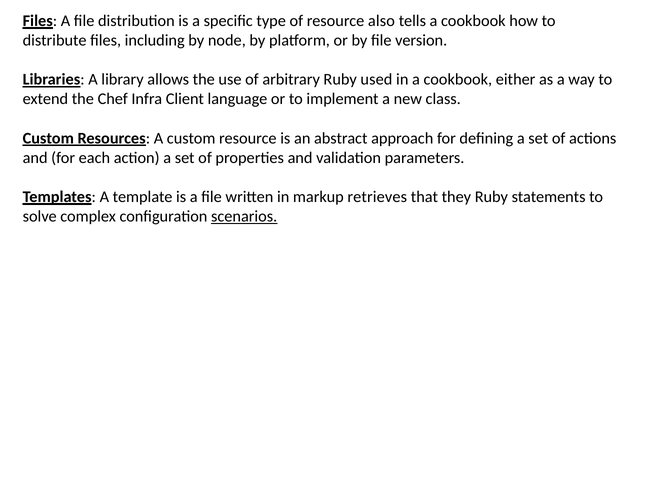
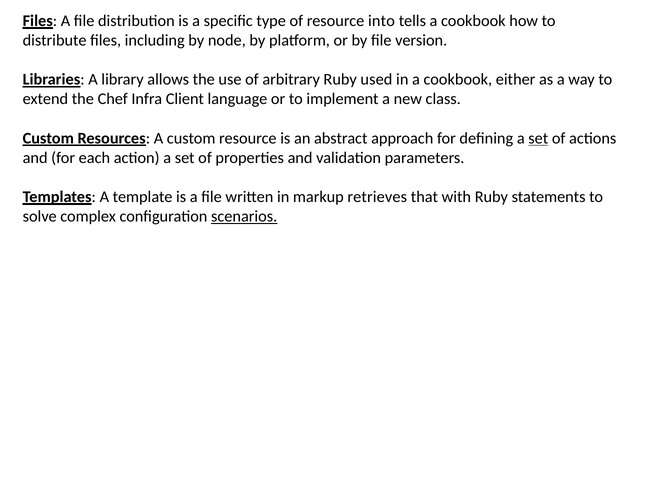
also: also -> into (381, 21)
set underline: none -> present (538, 138)
they: they -> with (456, 197)
